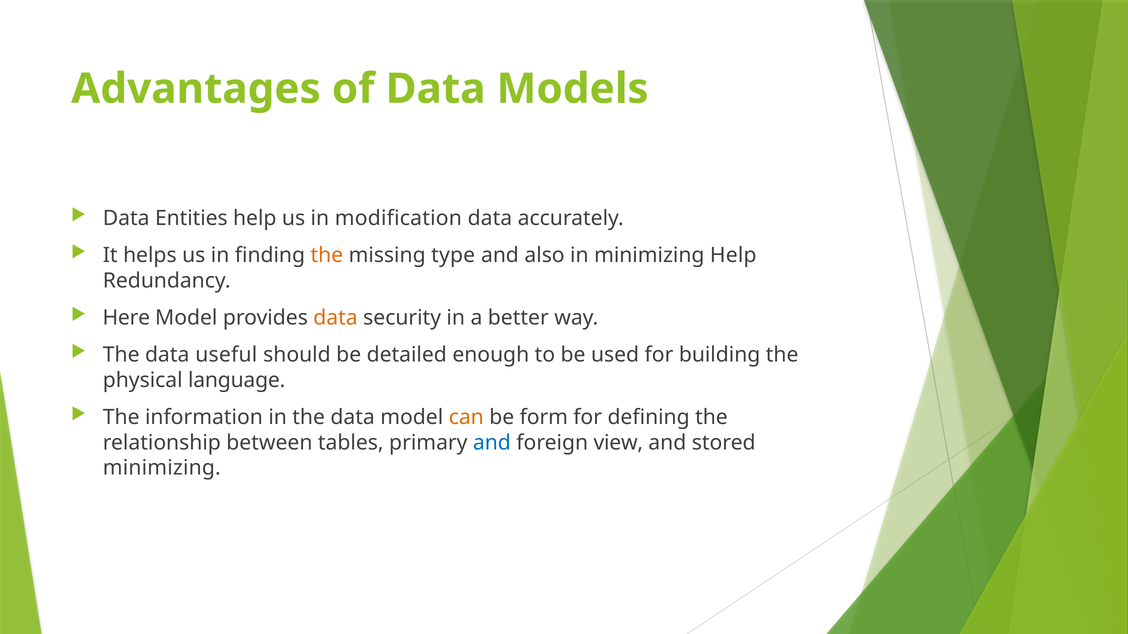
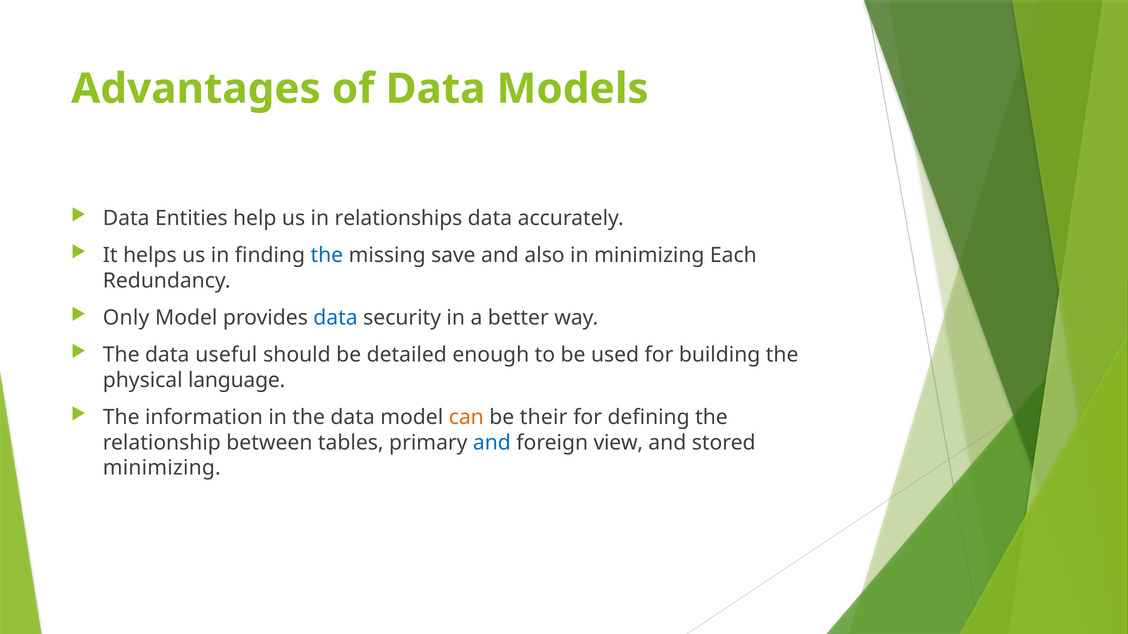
modification: modification -> relationships (398, 218)
the colour: orange -> blue (327, 255)
type: type -> save (453, 255)
minimizing Help: Help -> Each (733, 255)
Here: Here -> Only (126, 318)
data colour: orange -> blue (335, 318)
form: form -> their (544, 418)
